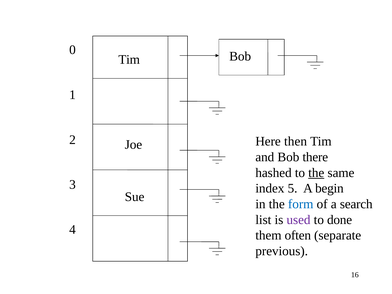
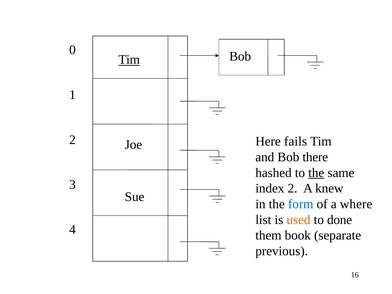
Tim underline: none -> present (129, 60)
then: then -> fails (296, 141)
index 5: 5 -> 2 (293, 188)
begin: begin -> knew (329, 188)
search: search -> where (356, 204)
used colour: purple -> orange (298, 220)
often: often -> book (298, 235)
